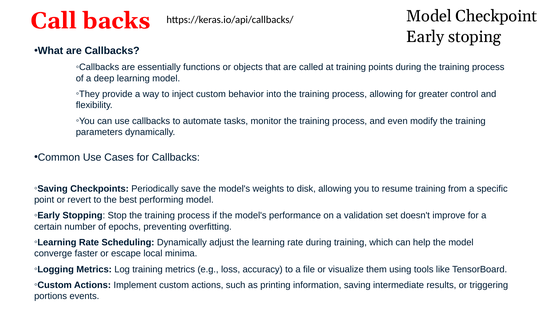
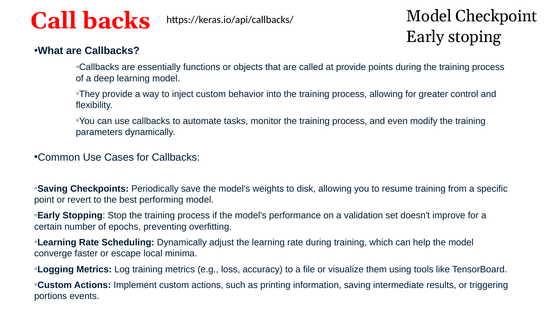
at training: training -> provide (351, 67)
